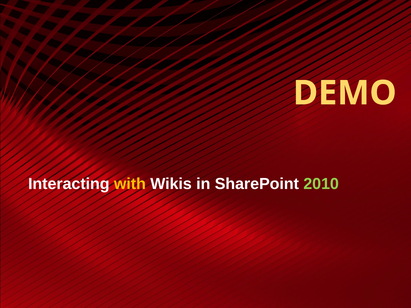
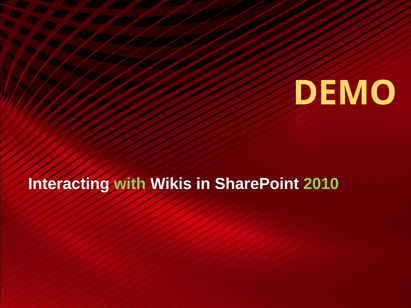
with colour: yellow -> light green (130, 184)
